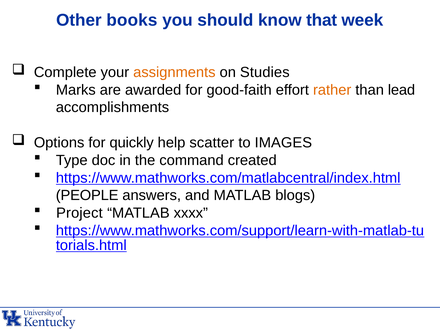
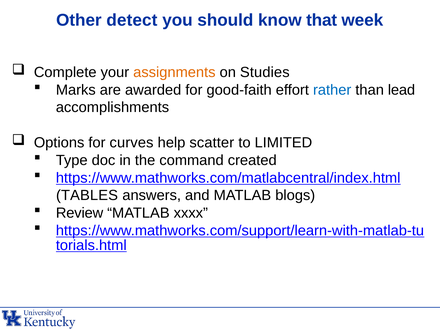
books: books -> detect (132, 20)
rather colour: orange -> blue (332, 90)
quickly: quickly -> curves (132, 143)
IMAGES: IMAGES -> LIMITED (283, 143)
PEOPLE: PEOPLE -> TABLES (87, 195)
Project: Project -> Review (80, 213)
